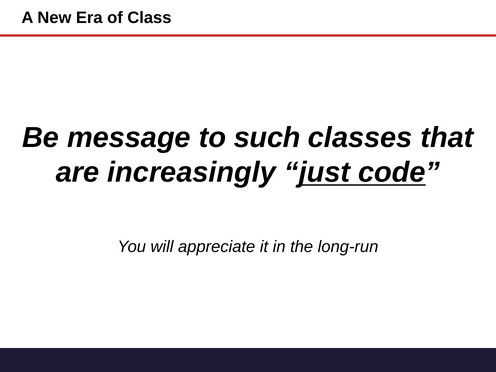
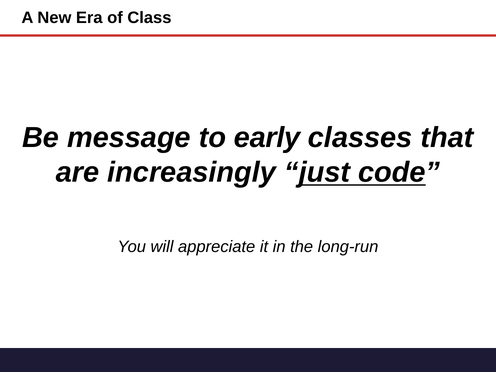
such: such -> early (267, 138)
